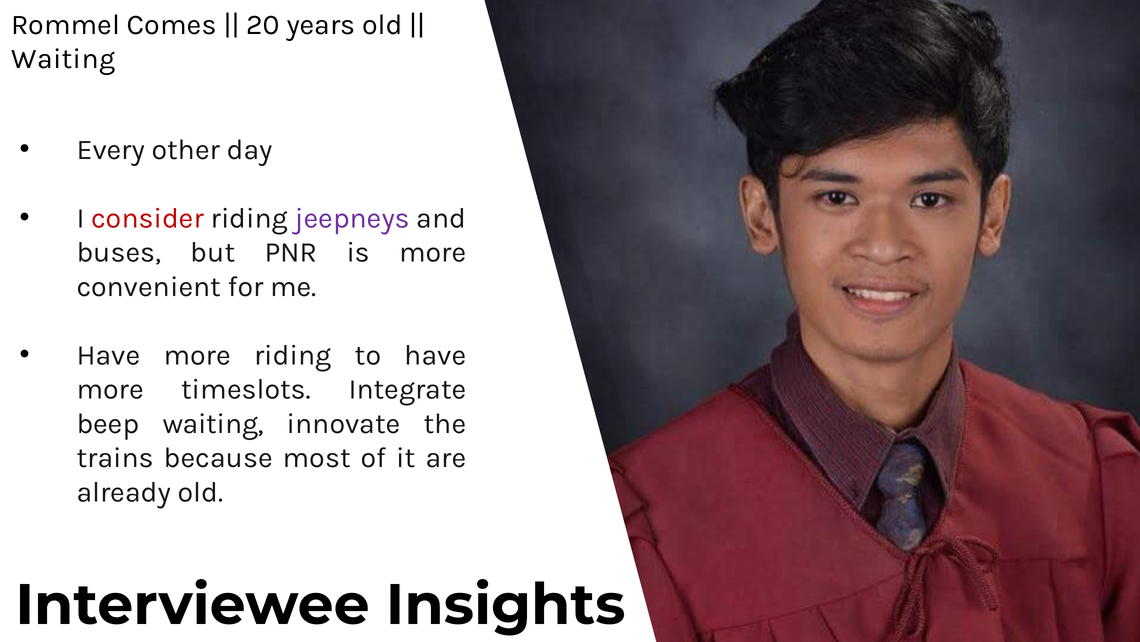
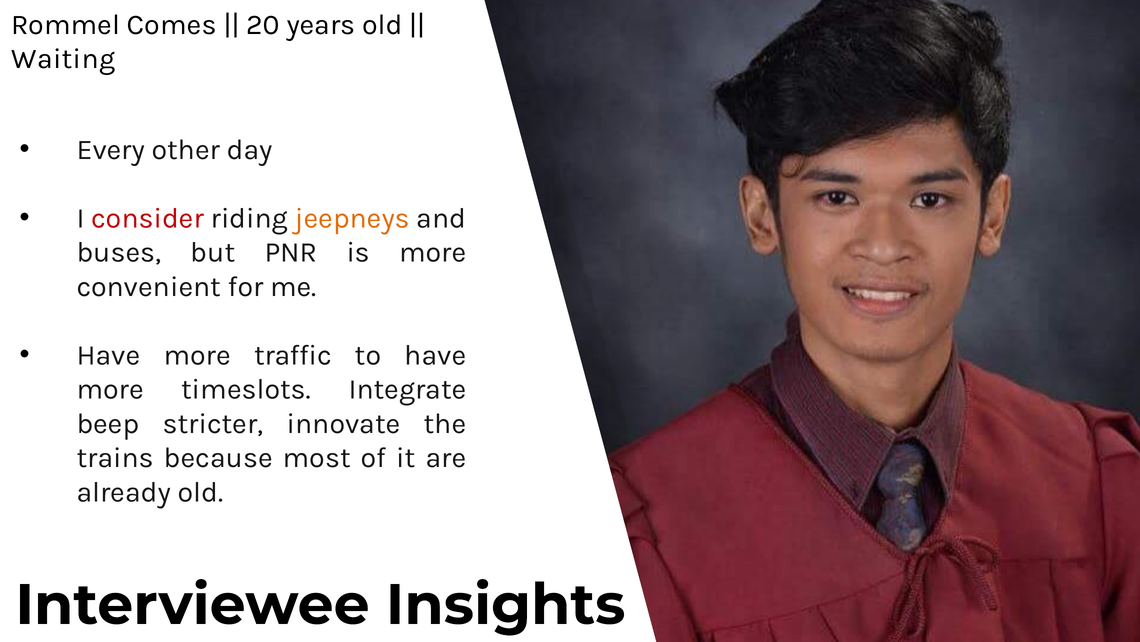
jeepneys colour: purple -> orange (352, 218)
more riding: riding -> traffic (293, 355)
beep waiting: waiting -> stricter (213, 423)
